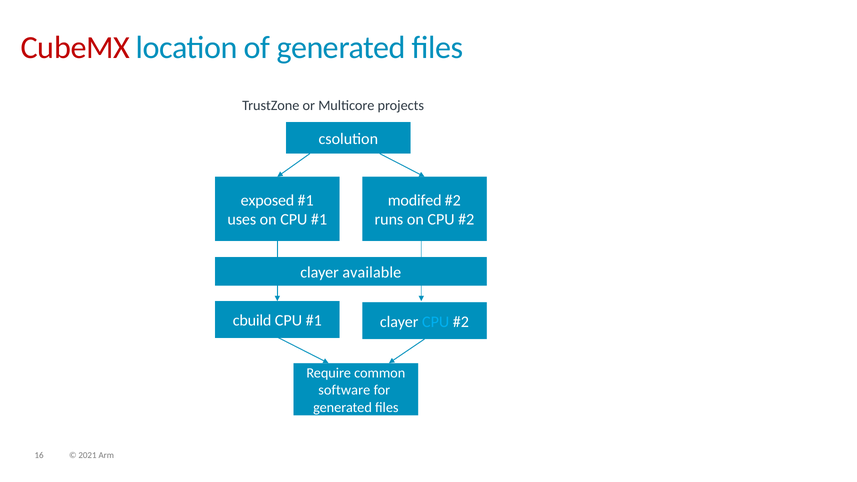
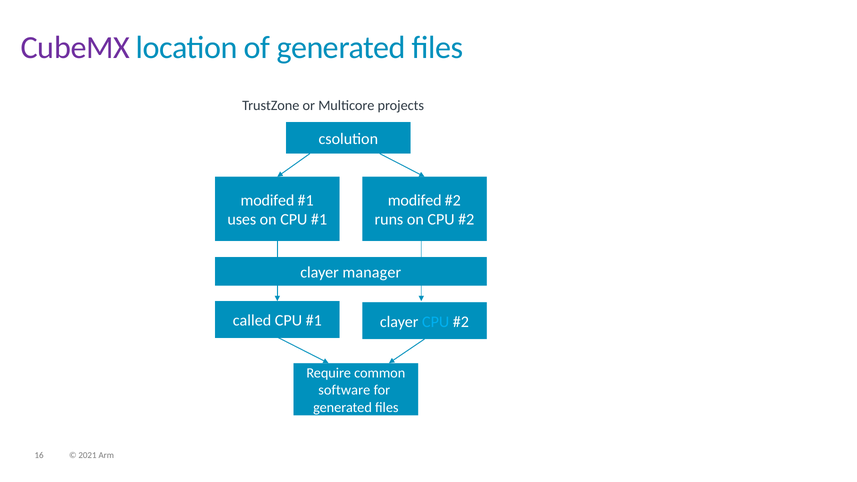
CubeMX colour: red -> purple (75, 48)
exposed: exposed -> modifed (267, 200)
available: available -> manager (372, 273)
cbuild: cbuild -> called (252, 321)
